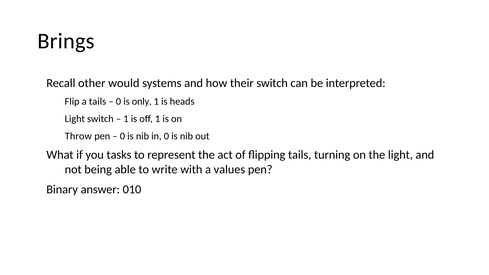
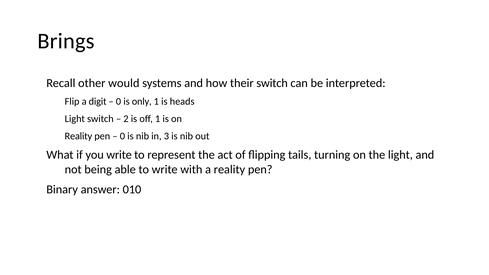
a tails: tails -> digit (98, 102)
1: 1 -> 2 (126, 119)
Throw: Throw -> Reality (78, 136)
in 0: 0 -> 3 (166, 136)
you tasks: tasks -> write (119, 155)
a values: values -> reality (229, 170)
